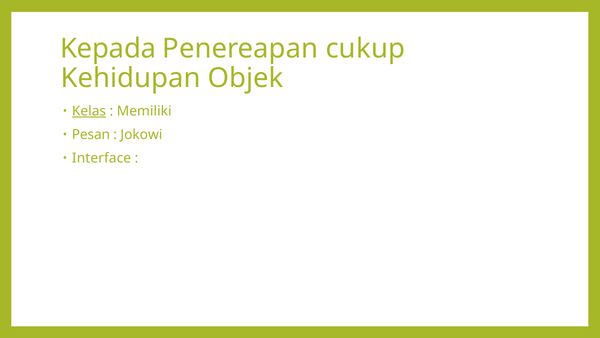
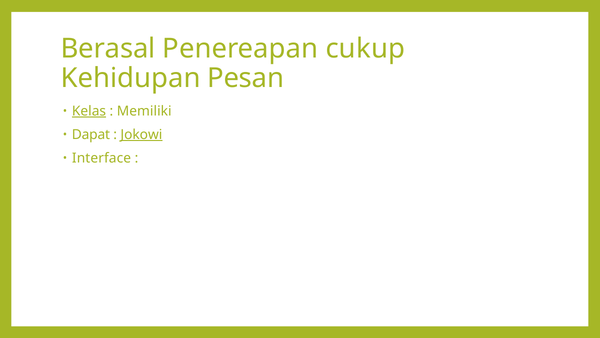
Kepada: Kepada -> Berasal (108, 48)
Objek: Objek -> Pesan (246, 78)
Pesan: Pesan -> Dapat (91, 134)
Jokowi underline: none -> present (141, 134)
